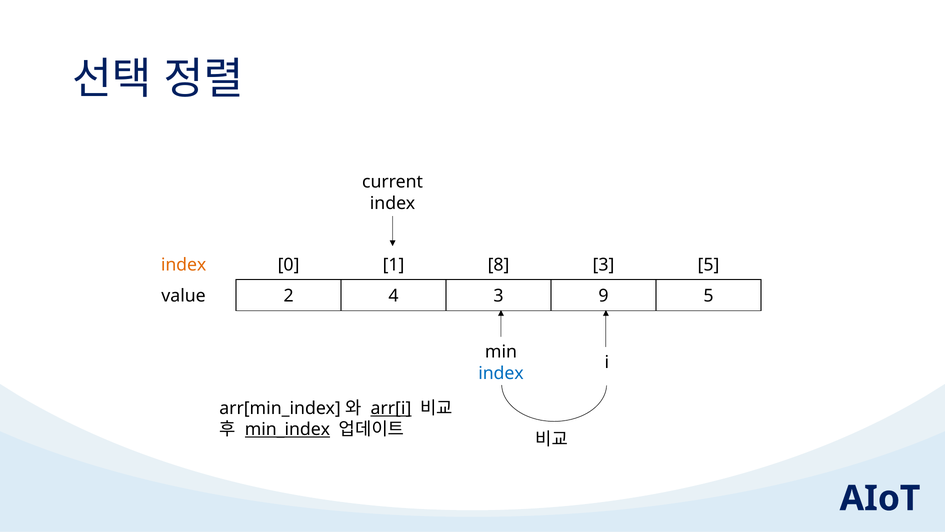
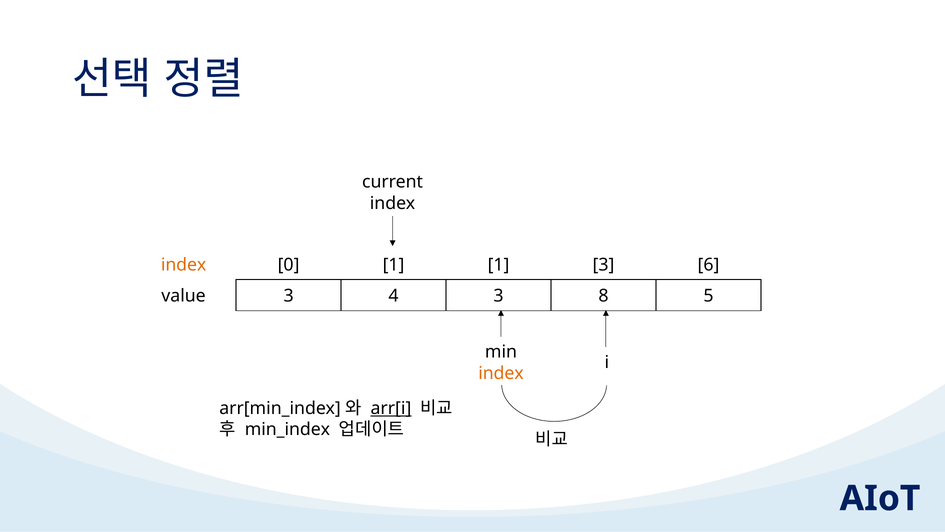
1 8: 8 -> 1 (499, 265)
3 5: 5 -> 6 (708, 265)
value 2: 2 -> 3 (289, 296)
9: 9 -> 8 (604, 296)
index colour: blue -> orange (501, 373)
min_index underline: present -> none (287, 429)
